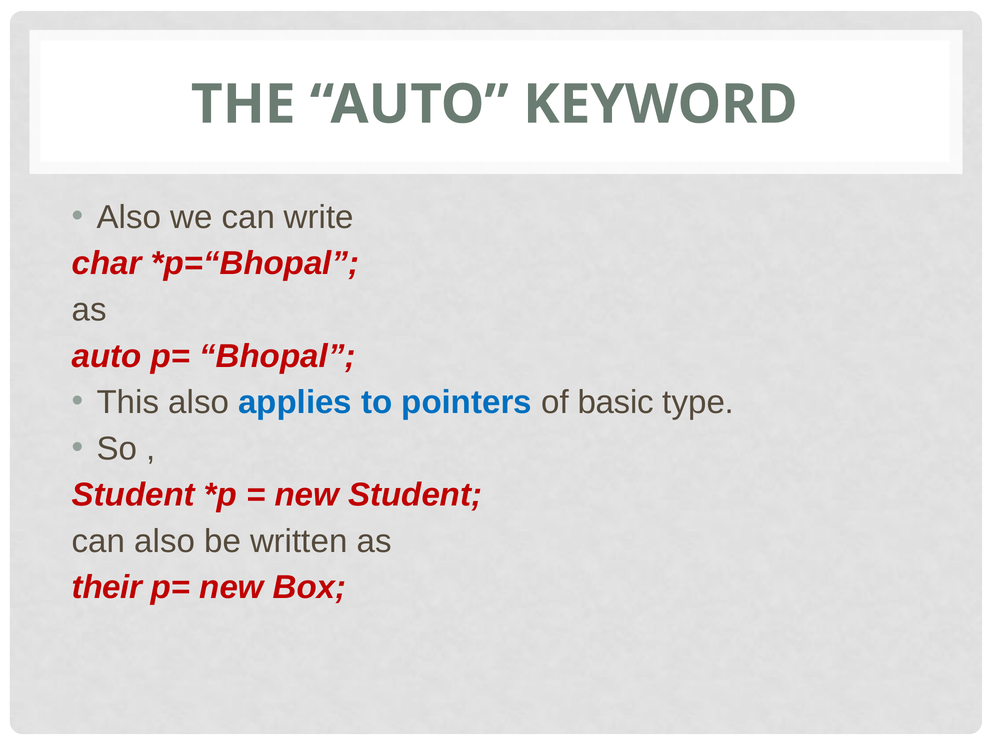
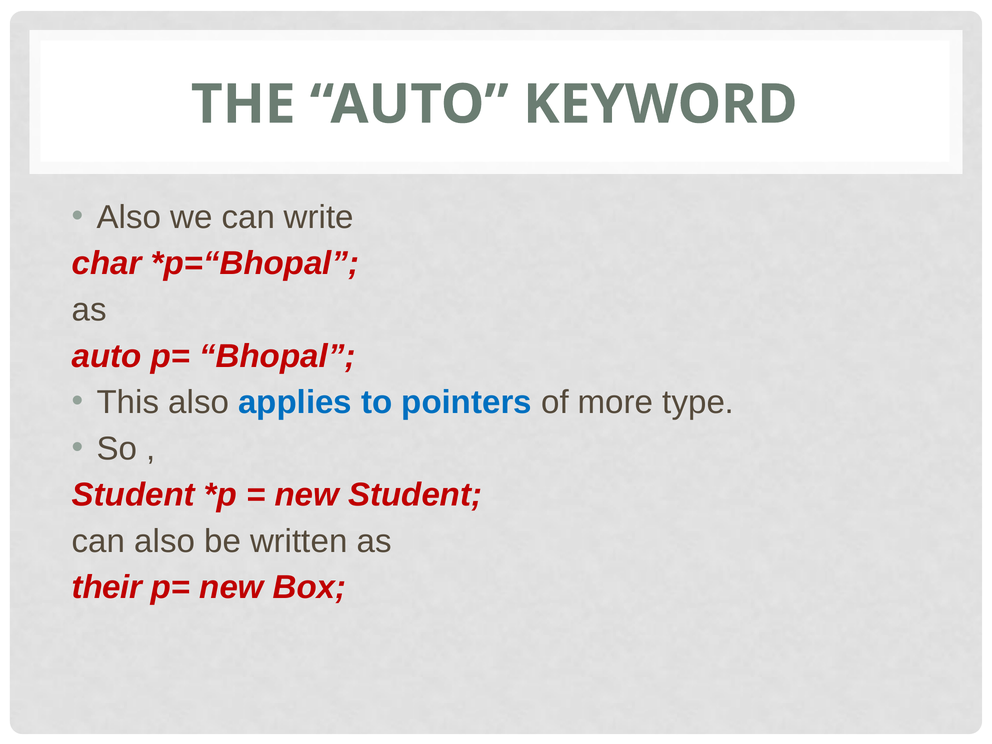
basic: basic -> more (616, 402)
